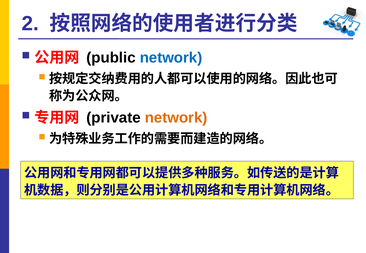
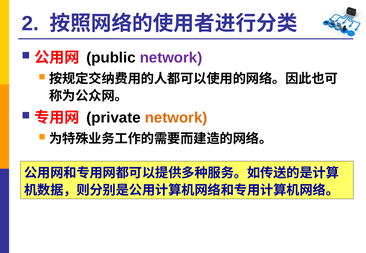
network colour: blue -> purple (171, 58)
